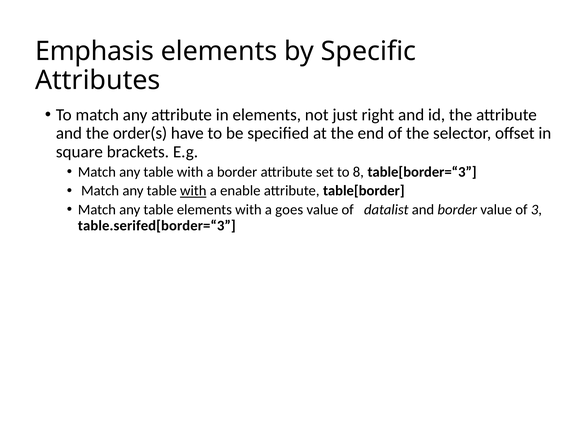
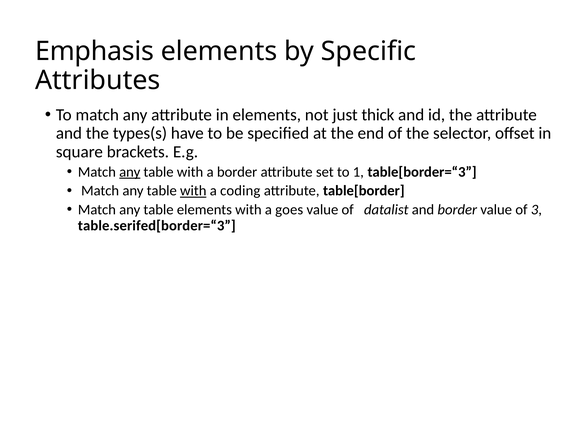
right: right -> thick (378, 115)
order(s: order(s -> types(s (140, 133)
any underline: none -> present (130, 172)
8: 8 -> 1 (358, 172)
enable: enable -> coding (240, 191)
